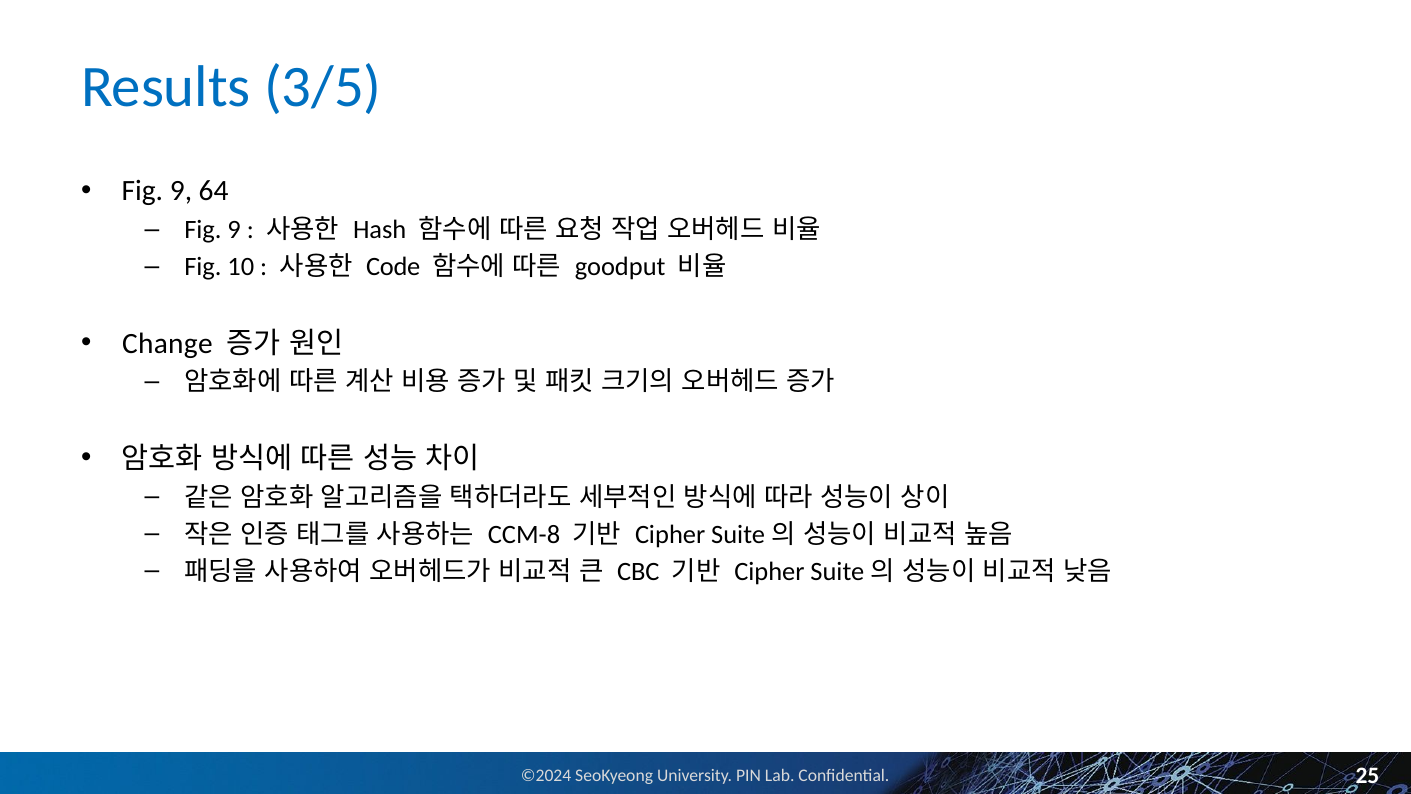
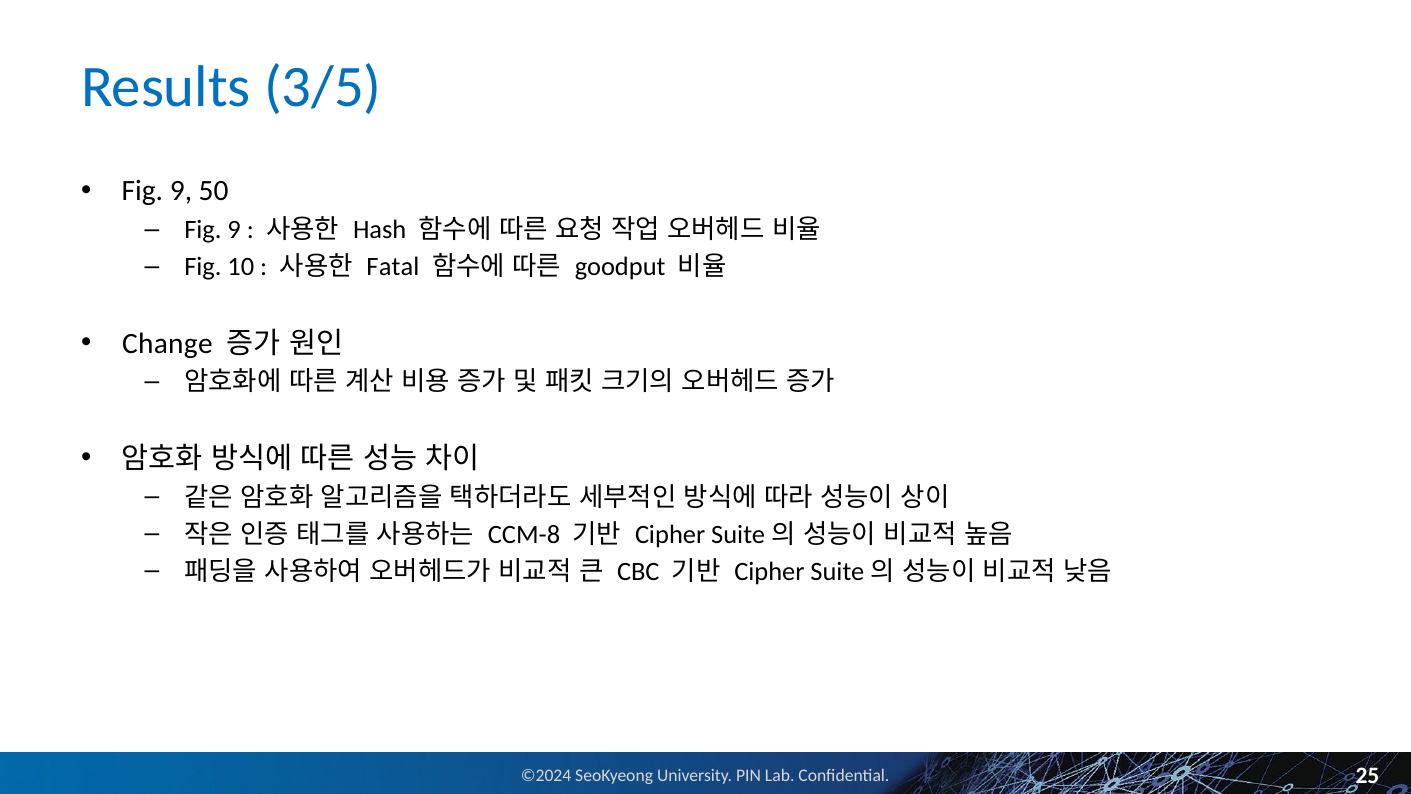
64: 64 -> 50 (214, 191)
Code: Code -> Fatal (393, 267)
